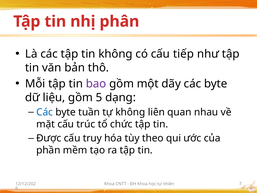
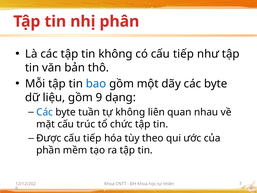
bao colour: purple -> blue (96, 84)
5: 5 -> 9 (99, 97)
Được cấu truy: truy -> tiếp (92, 138)
